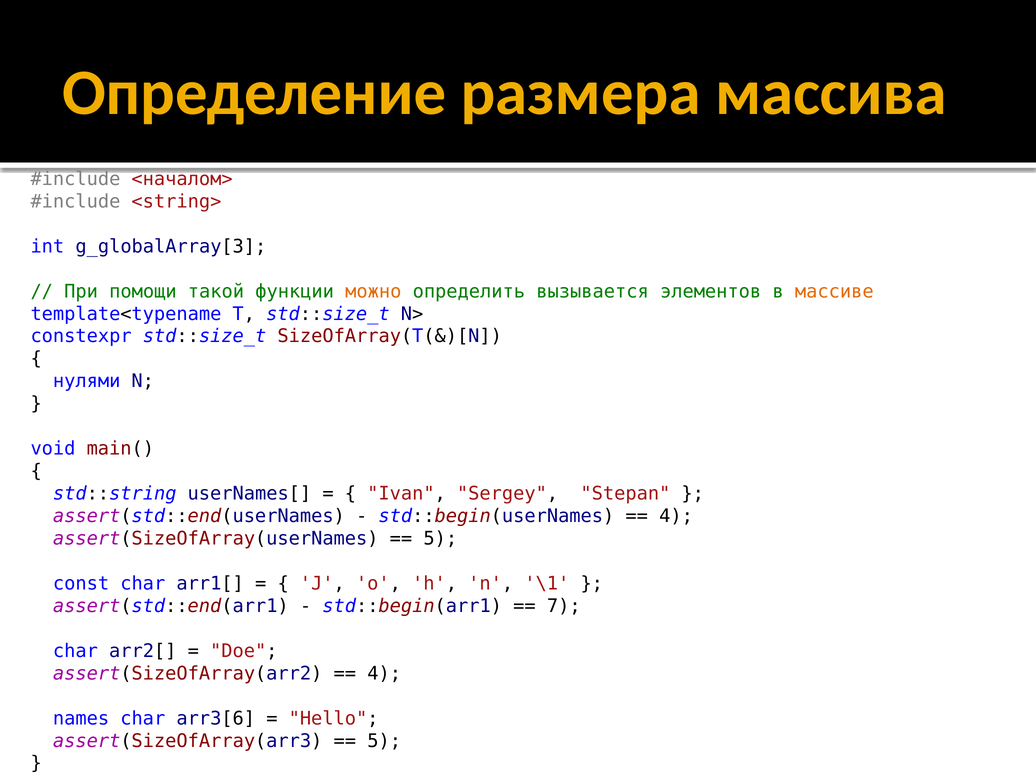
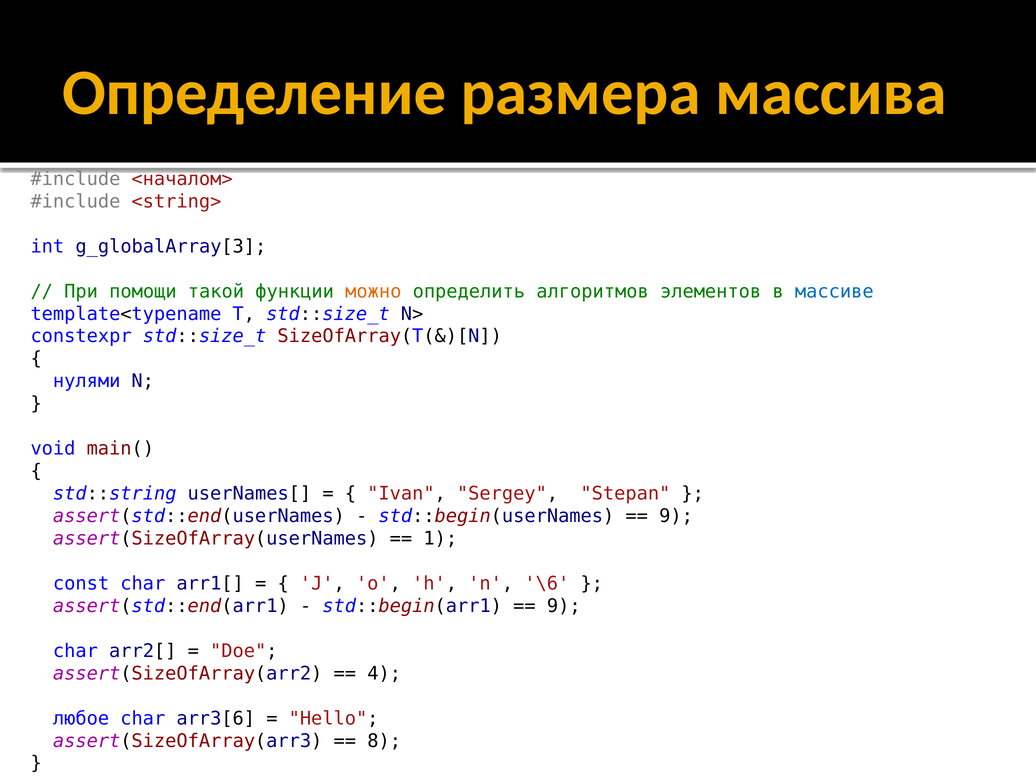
вызывается: вызывается -> алгоритмов (593, 291)
массиве colour: orange -> blue (834, 291)
4: 4 -> 9 (676, 516)
5: 5 -> 1 (440, 539)
\1: \1 -> \6 (547, 584)
7: 7 -> 9 (564, 606)
names: names -> любое (81, 718)
5: 5 -> 8 (384, 741)
